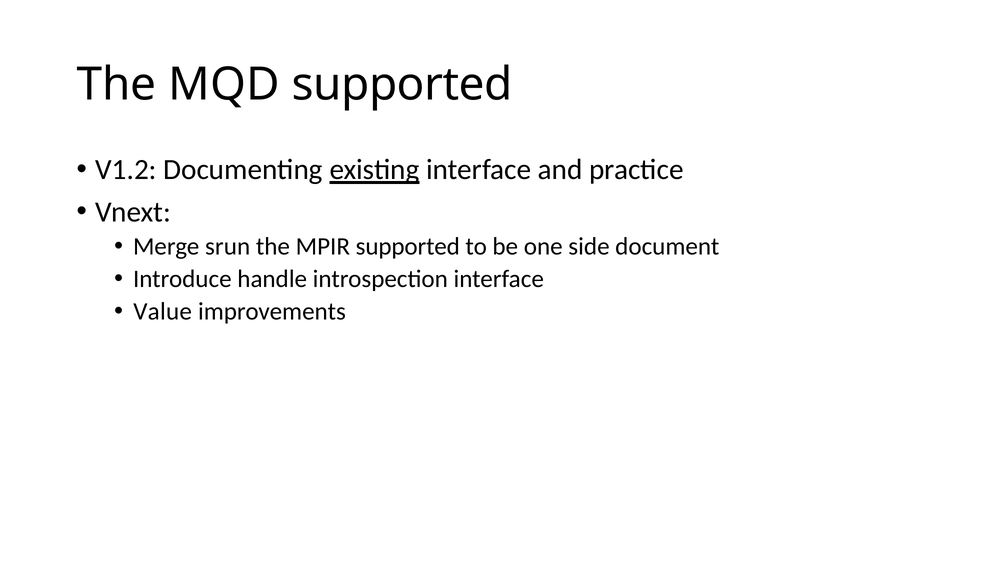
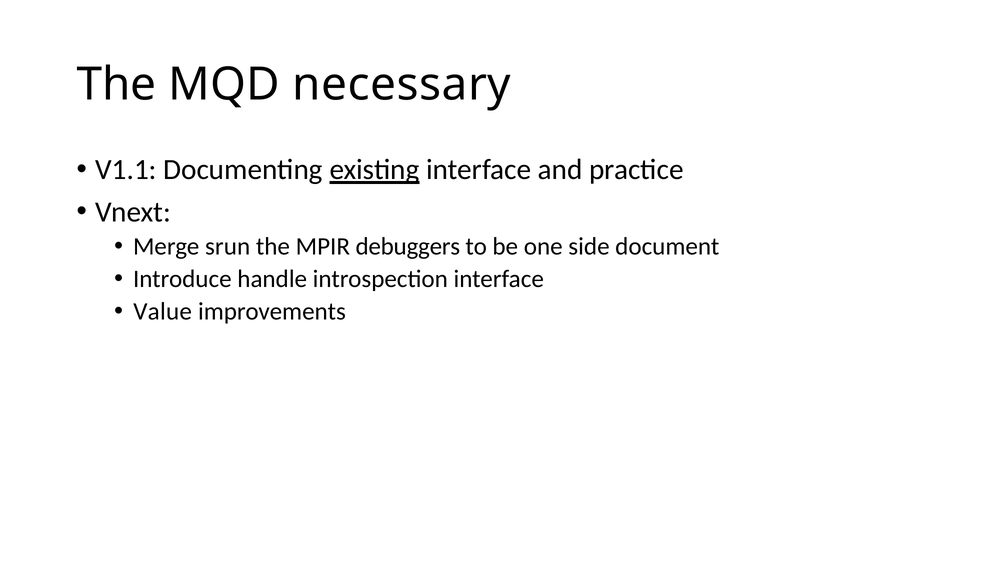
MQD supported: supported -> necessary (402, 84)
V1.2: V1.2 -> V1.1 (126, 170)
MPIR supported: supported -> debuggers (408, 246)
